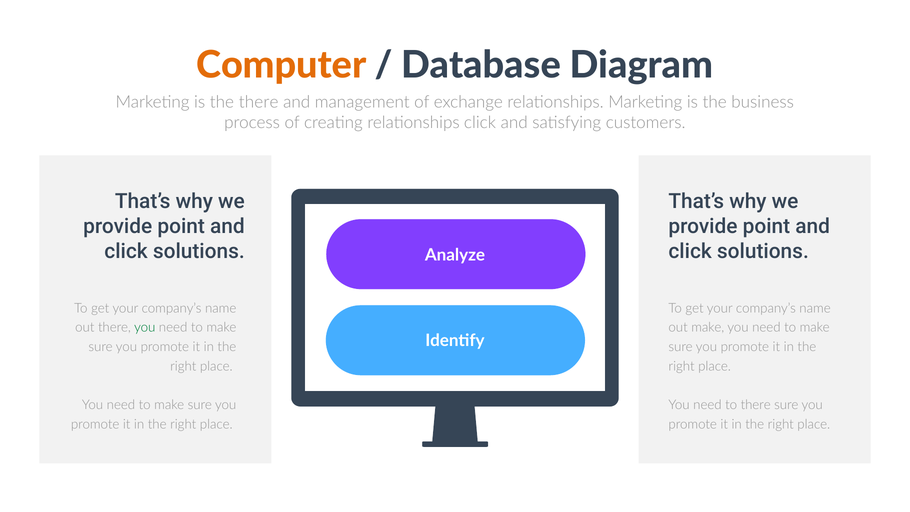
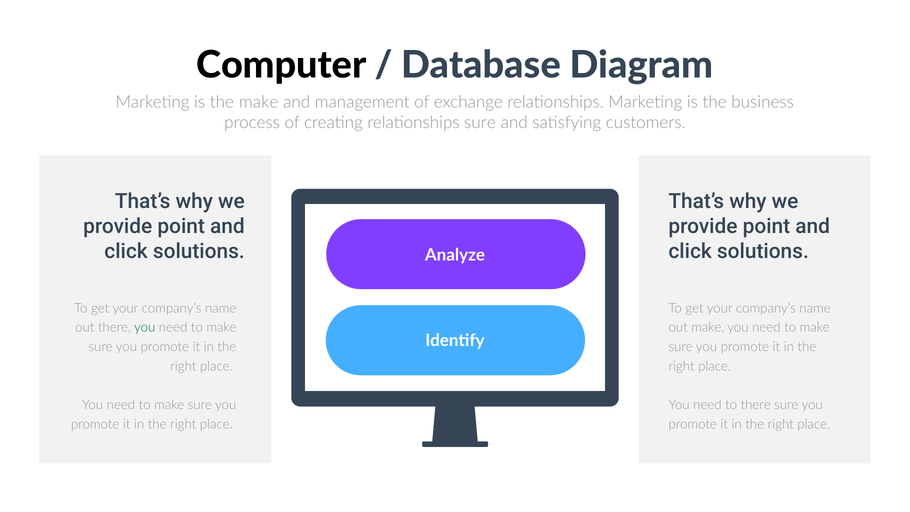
Computer colour: orange -> black (281, 65)
the there: there -> make (259, 102)
relationships click: click -> sure (480, 123)
